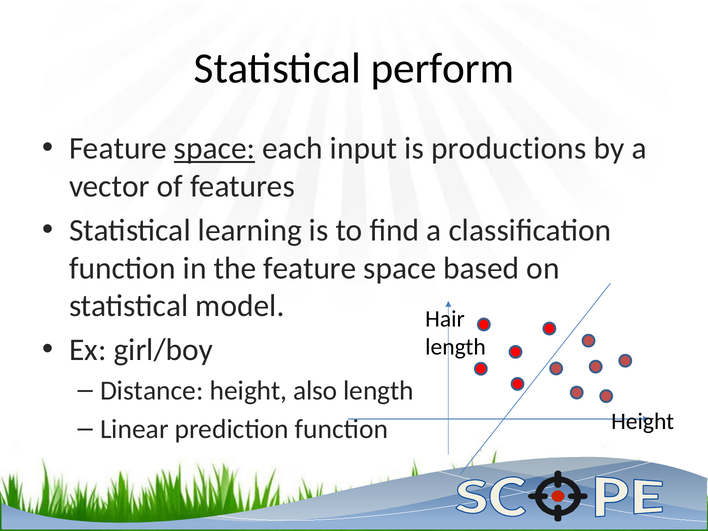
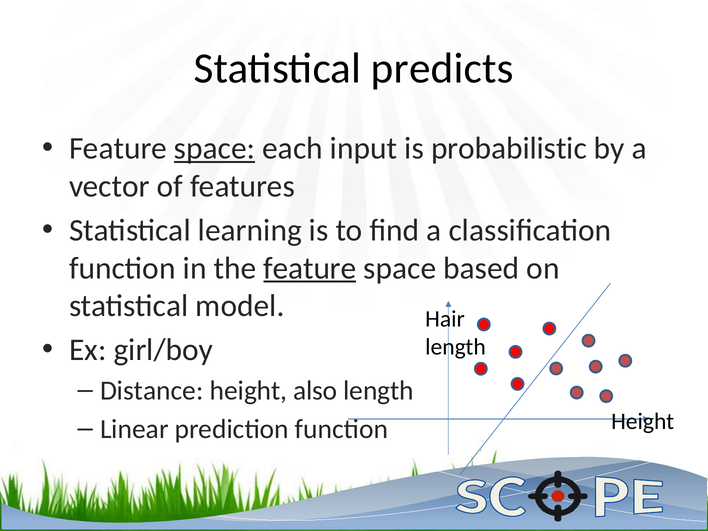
perform: perform -> predicts (442, 69)
productions: productions -> probabilistic (509, 149)
feature underline: none -> present (310, 268)
